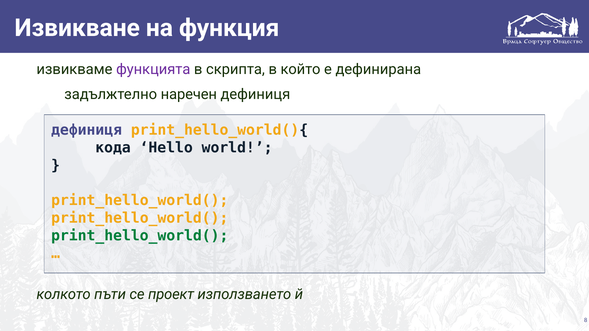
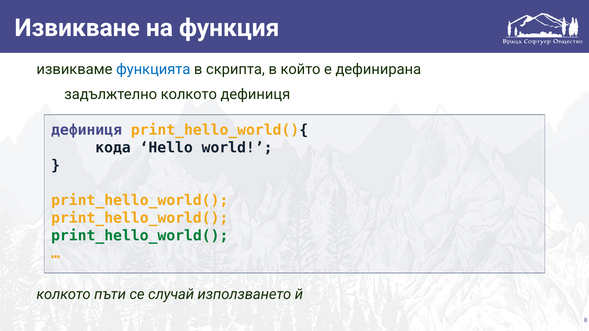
функцията colour: purple -> blue (153, 69)
наречен: наречен -> колкото (189, 94)
проект: проект -> случай (171, 295)
